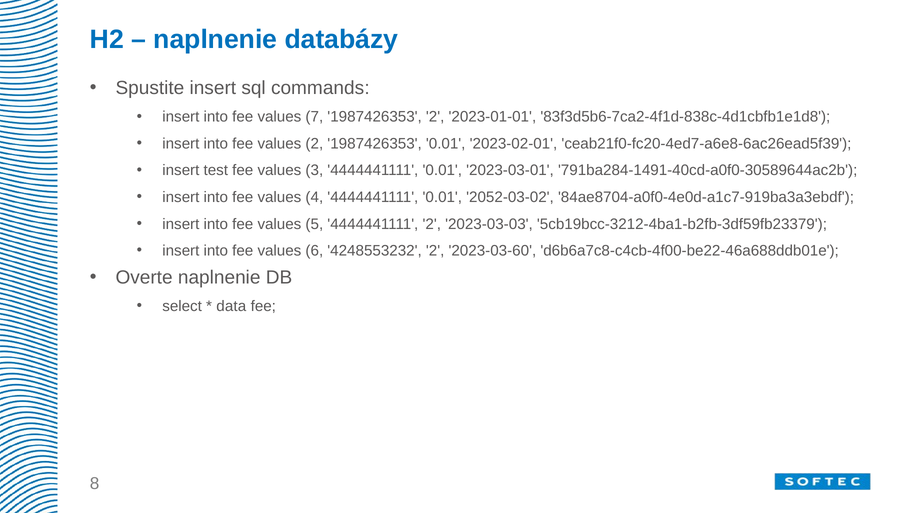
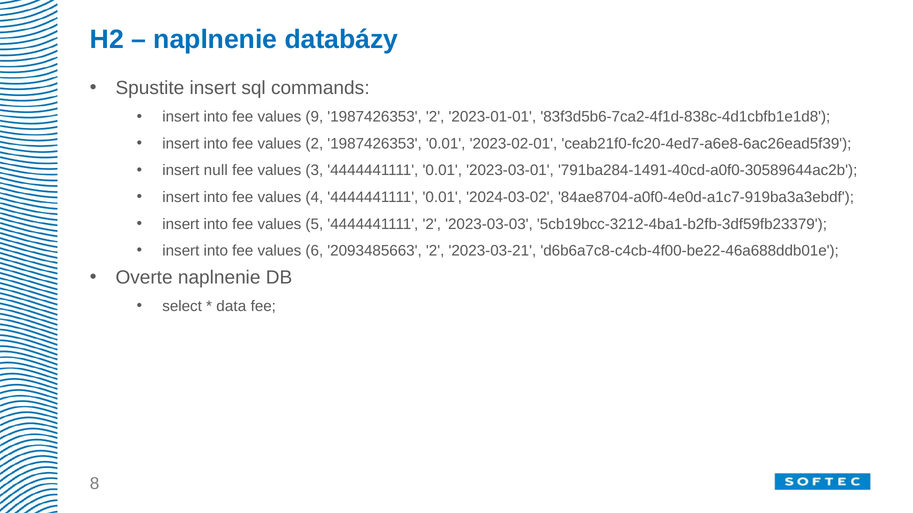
7: 7 -> 9 (314, 117)
test: test -> null (216, 171)
2052-03-02: 2052-03-02 -> 2024-03-02 (510, 197)
4248553232: 4248553232 -> 2093485663 (375, 251)
2023-03-60: 2023-03-60 -> 2023-03-21 (492, 251)
